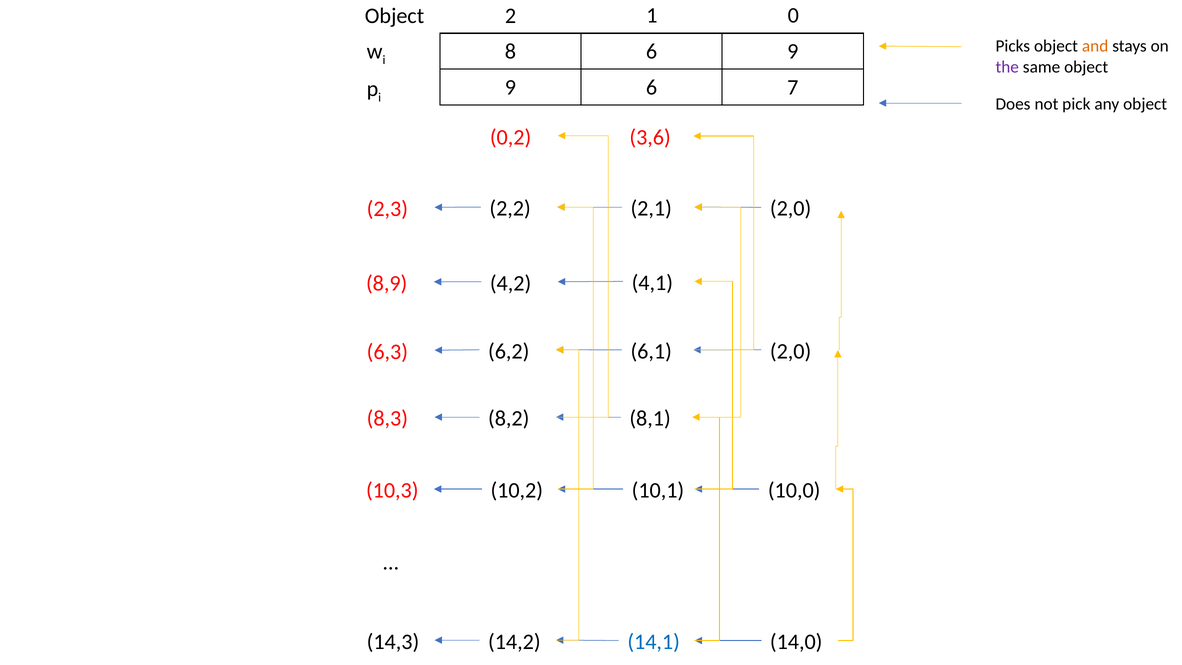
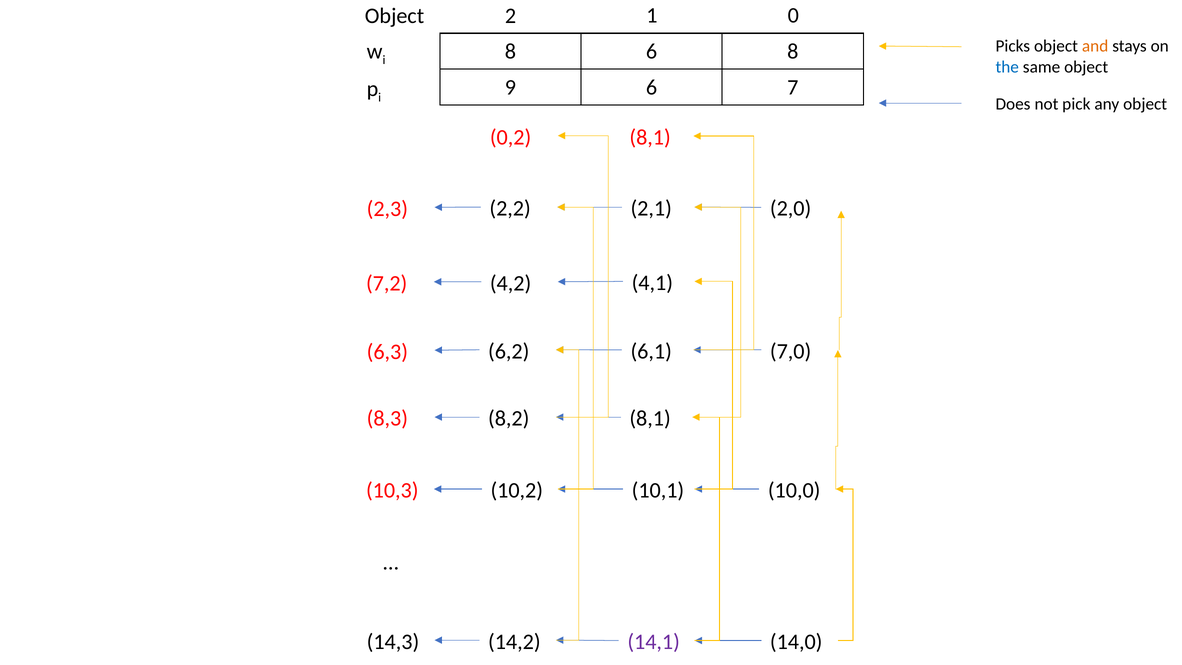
6 9: 9 -> 8 (793, 51)
the colour: purple -> blue (1007, 67)
3,6: 3,6 -> 8,1 (650, 138)
8,9: 8,9 -> 7,2 (387, 283)
2,0: 2,0 -> 7,0 (791, 351)
14,1 colour: blue -> purple (654, 642)
